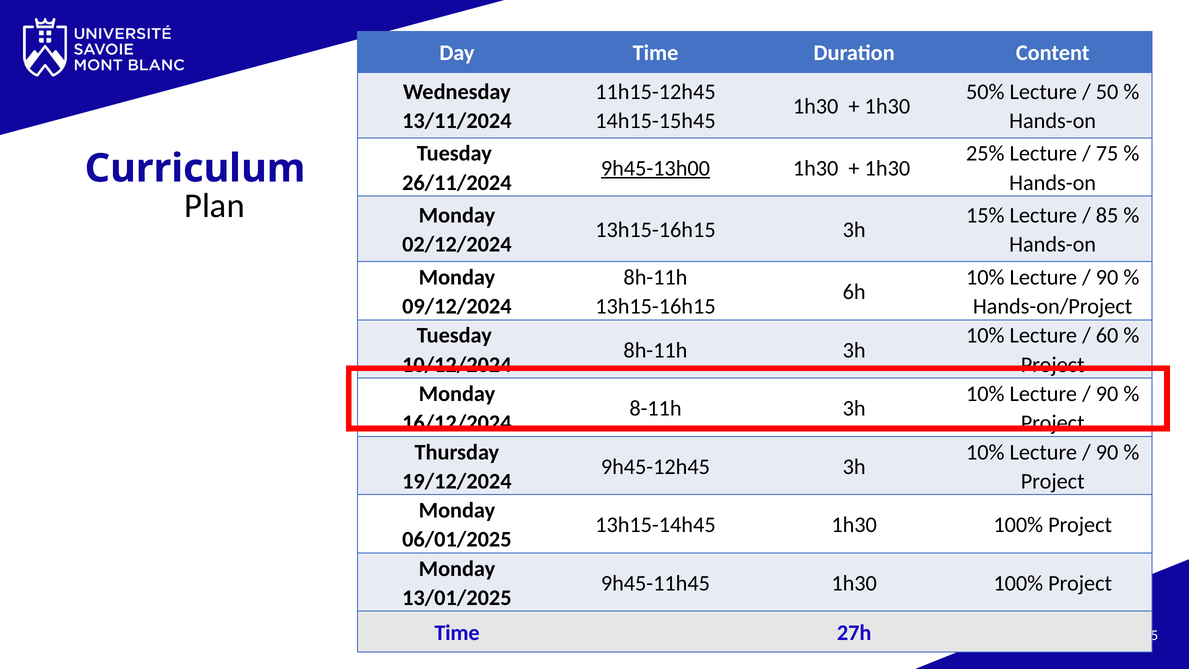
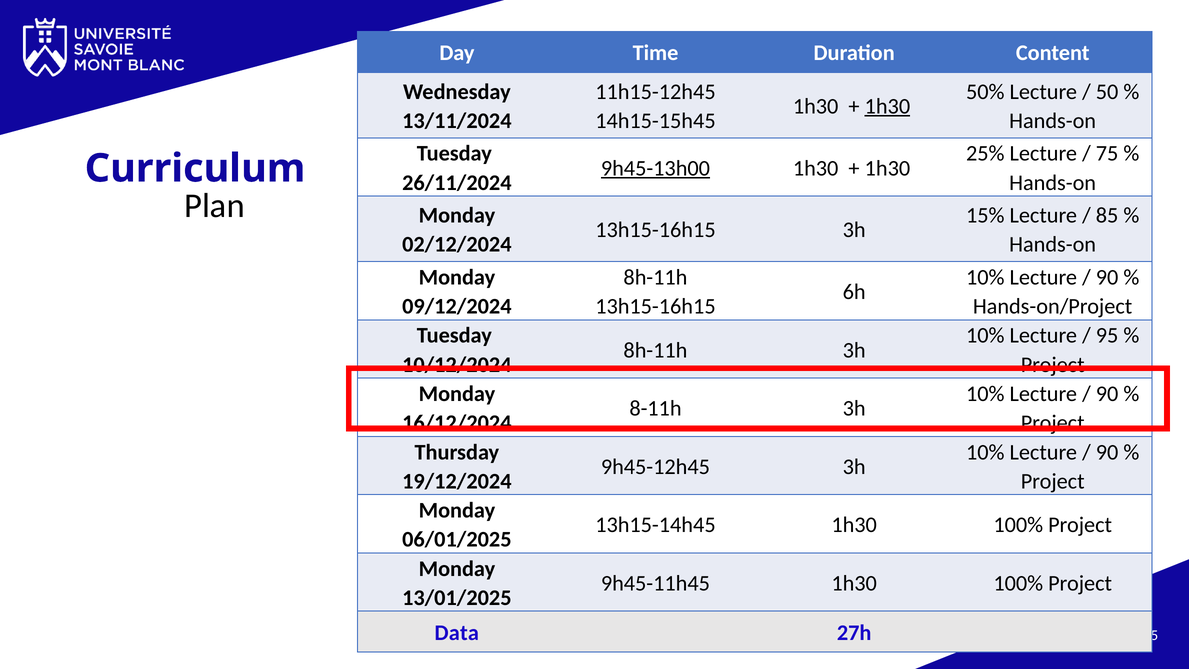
1h30 underline: none -> present (887, 106)
60: 60 -> 95 (1107, 336)
Time: Time -> Data (457, 633)
